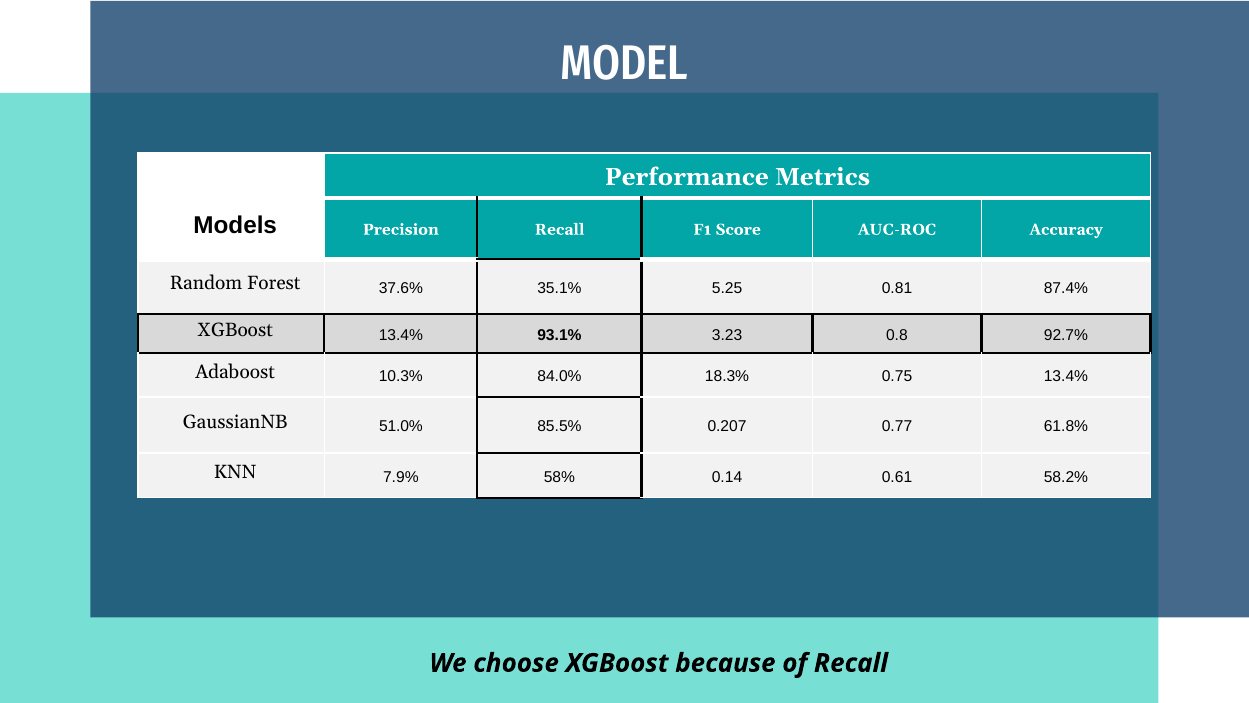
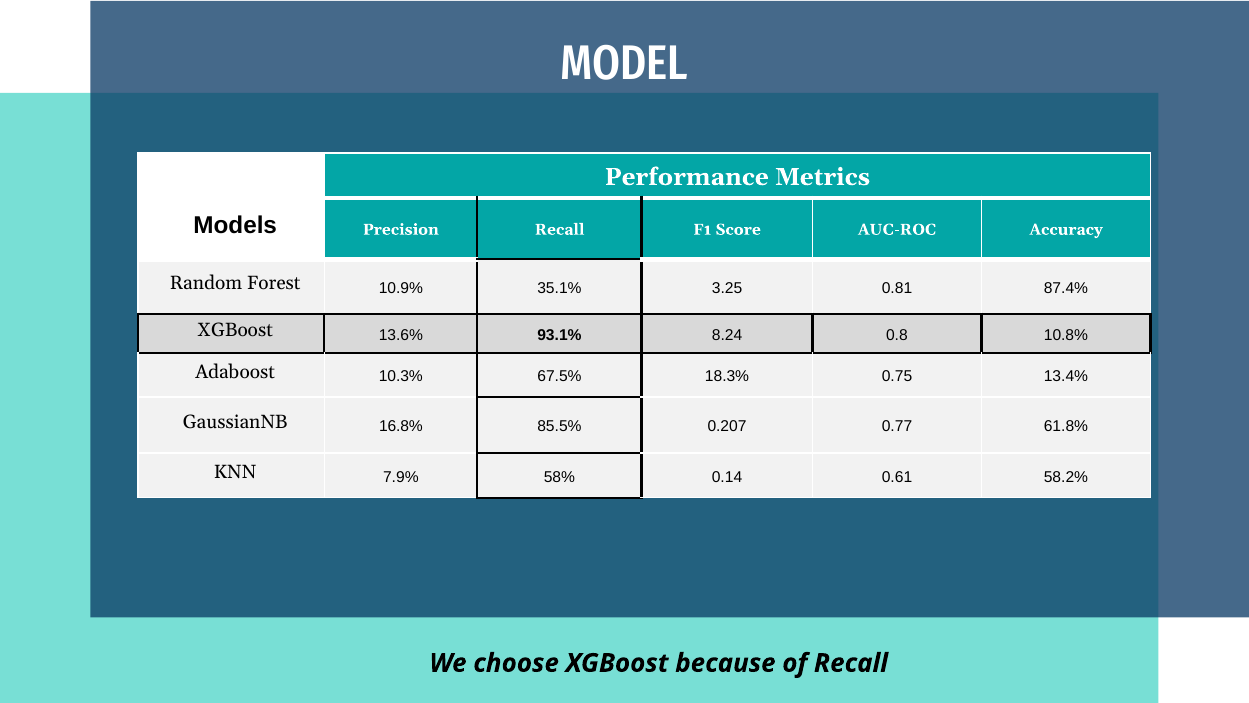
37.6%: 37.6% -> 10.9% (401, 288)
5.25: 5.25 -> 3.25 (727, 288)
XGBoost 13.4%: 13.4% -> 13.6% (401, 335)
3.23: 3.23 -> 8.24 (727, 335)
92.7%: 92.7% -> 10.8% (1066, 335)
84.0%: 84.0% -> 67.5% (559, 376)
51.0%: 51.0% -> 16.8% (401, 426)
